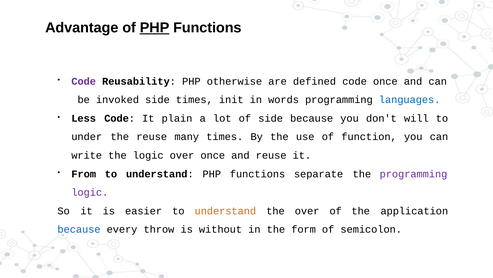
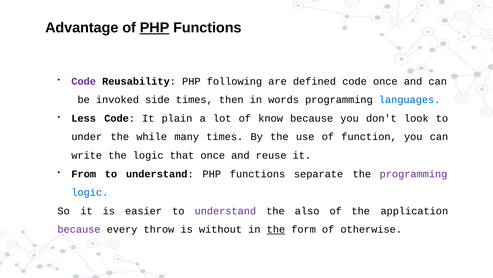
otherwise: otherwise -> following (234, 81)
init: init -> then (231, 100)
of side: side -> know (271, 118)
will: will -> look (416, 118)
the reuse: reuse -> while (152, 137)
logic over: over -> that (182, 155)
logic colour: purple -> blue (90, 192)
understand colour: orange -> purple (225, 211)
the over: over -> also (307, 211)
because colour: blue -> purple (79, 229)
the underline: none -> present (276, 229)
semicolon: semicolon -> otherwise (371, 229)
